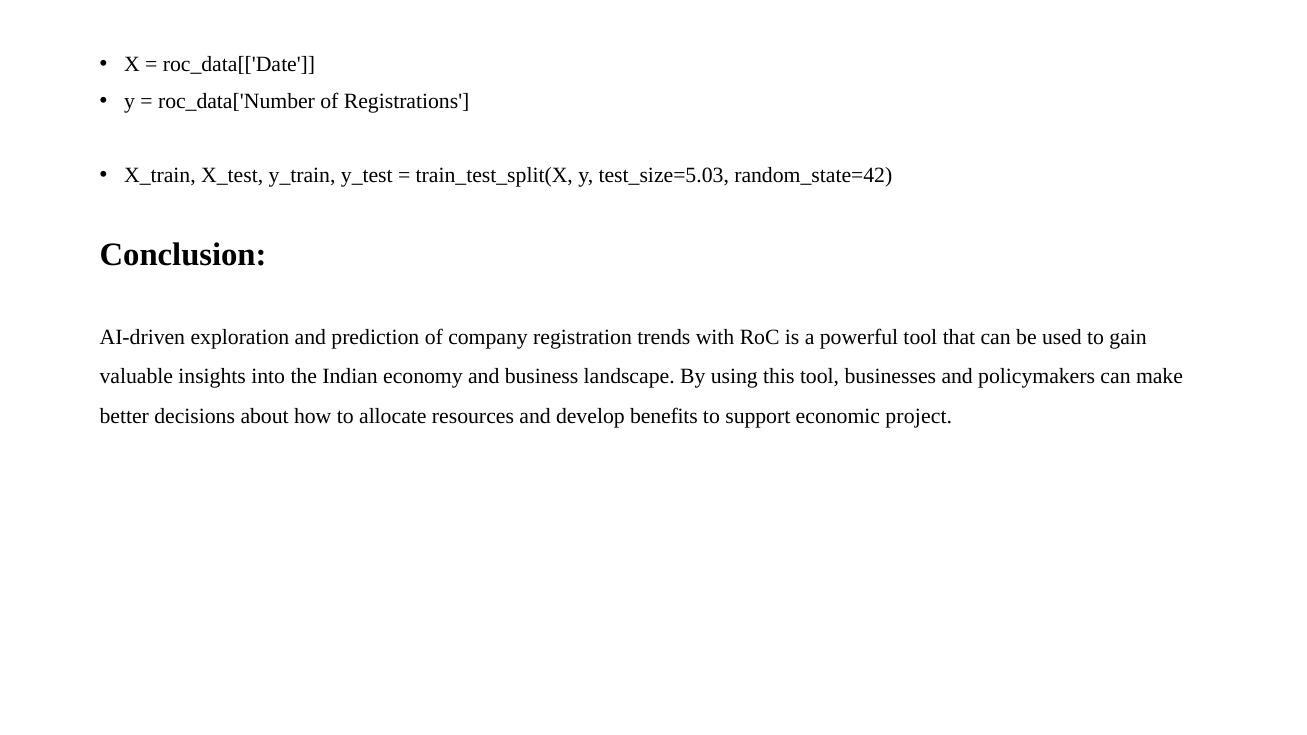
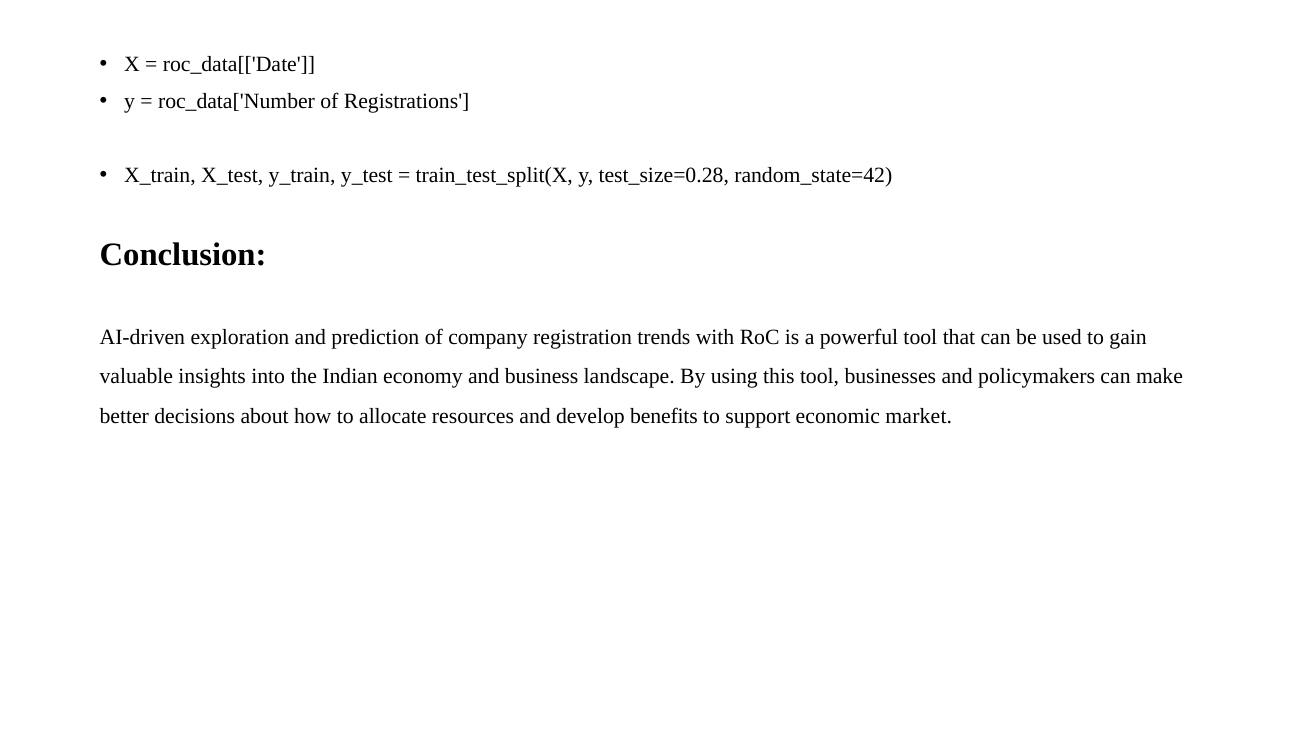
test_size=5.03: test_size=5.03 -> test_size=0.28 (664, 175)
project: project -> market (919, 416)
